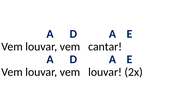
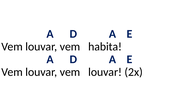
cantar: cantar -> habita (105, 46)
